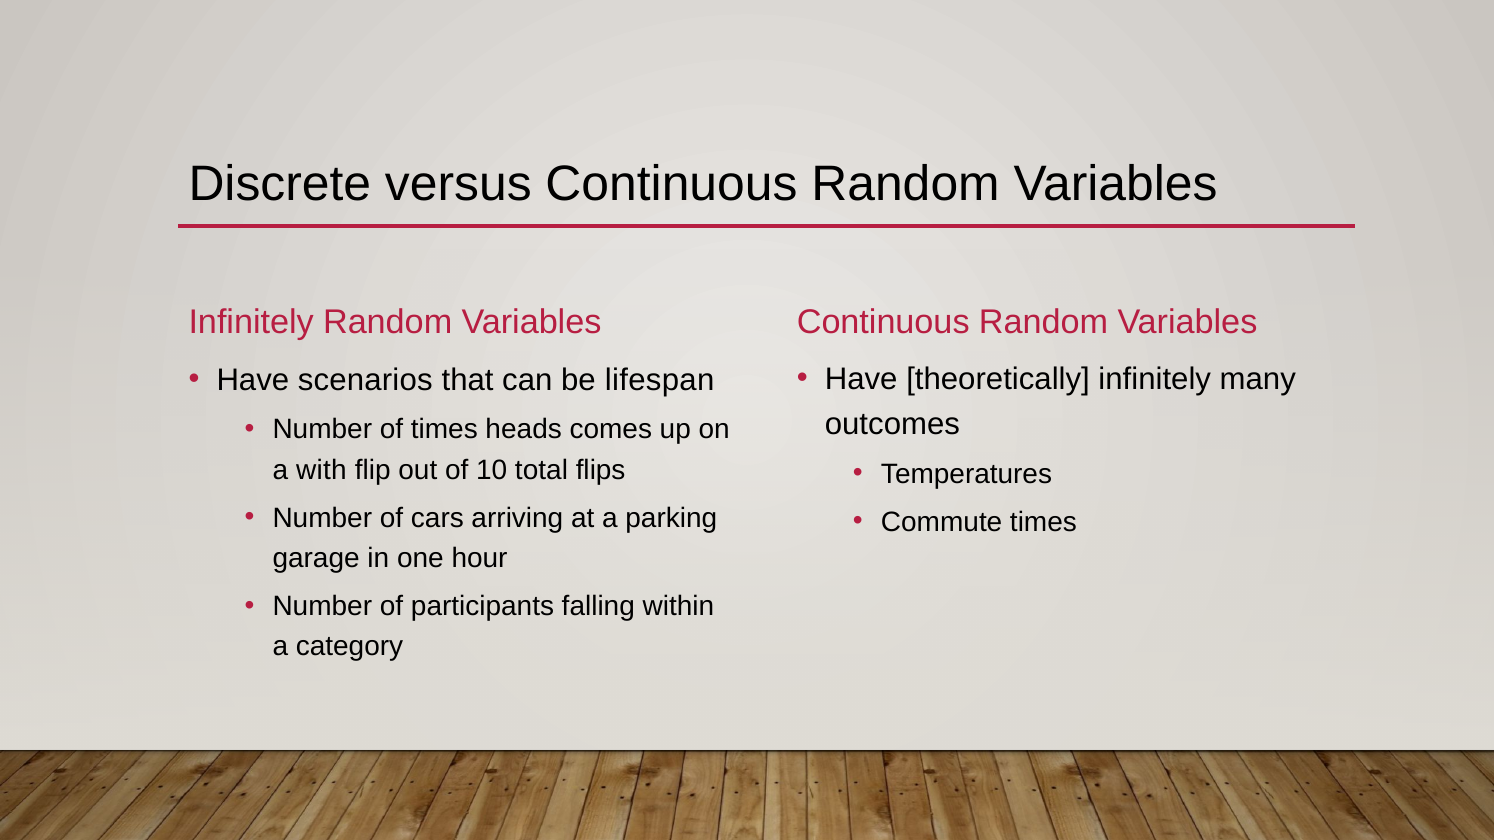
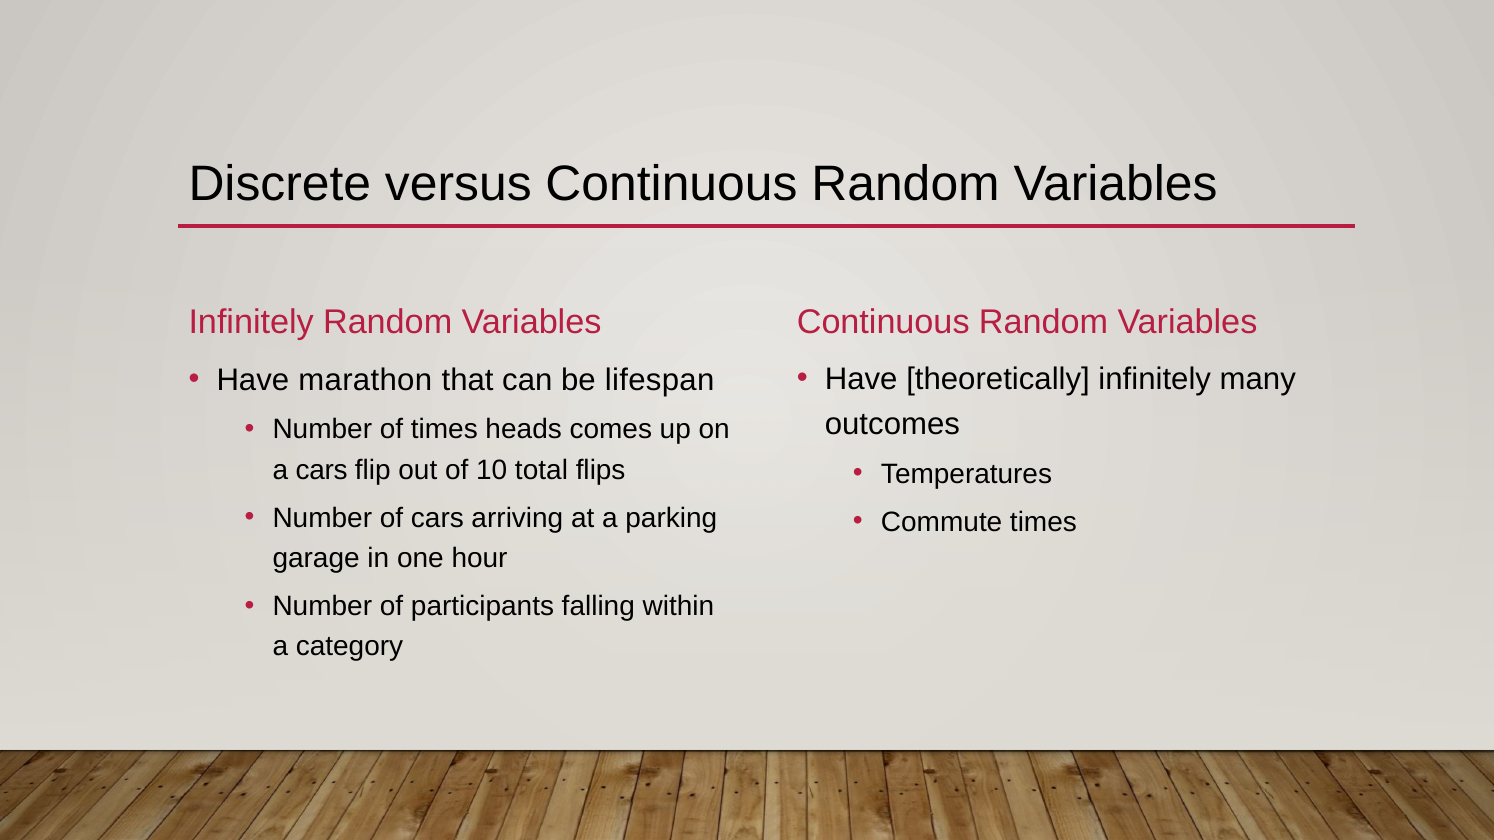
scenarios: scenarios -> marathon (365, 380)
a with: with -> cars (322, 470)
